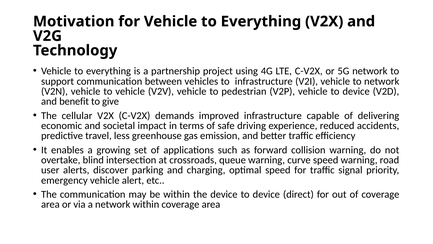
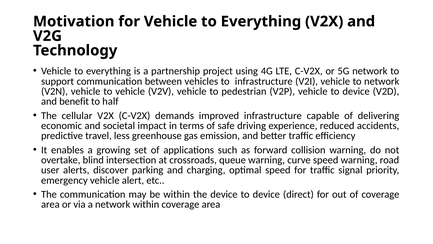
give: give -> half (110, 101)
